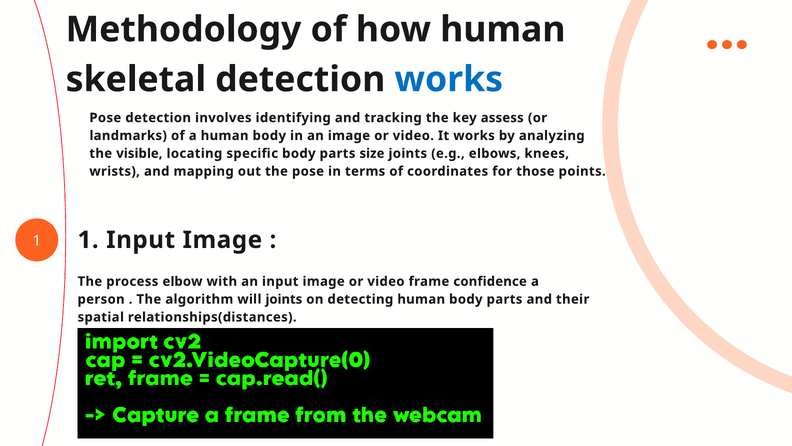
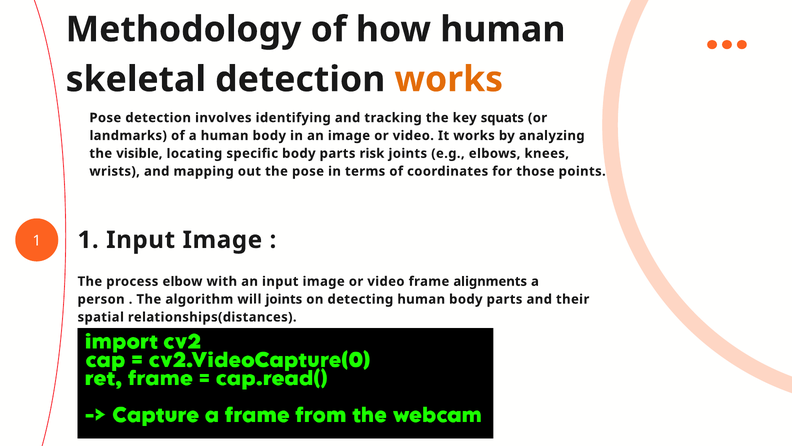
works colour: blue -> orange (449, 79)
assess: assess -> squats (502, 118)
size: size -> risk (372, 153)
confidence: confidence -> alignments (490, 281)
